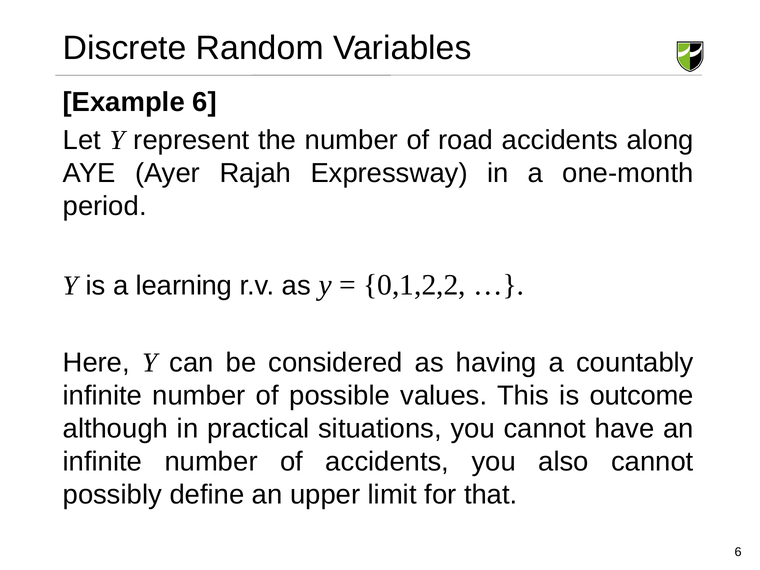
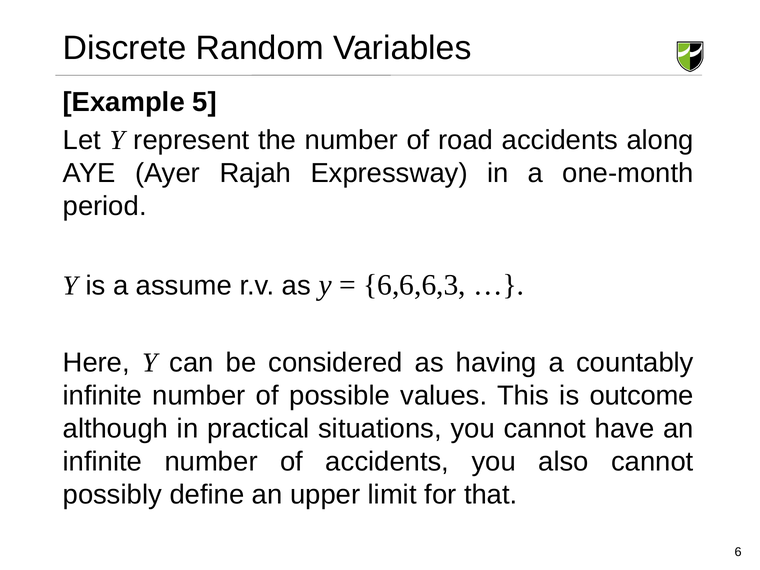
Example 6: 6 -> 5 (205, 102)
learning: learning -> assume (184, 286)
0,1,2,2: 0,1,2,2 -> 6,6,6,3 (414, 285)
